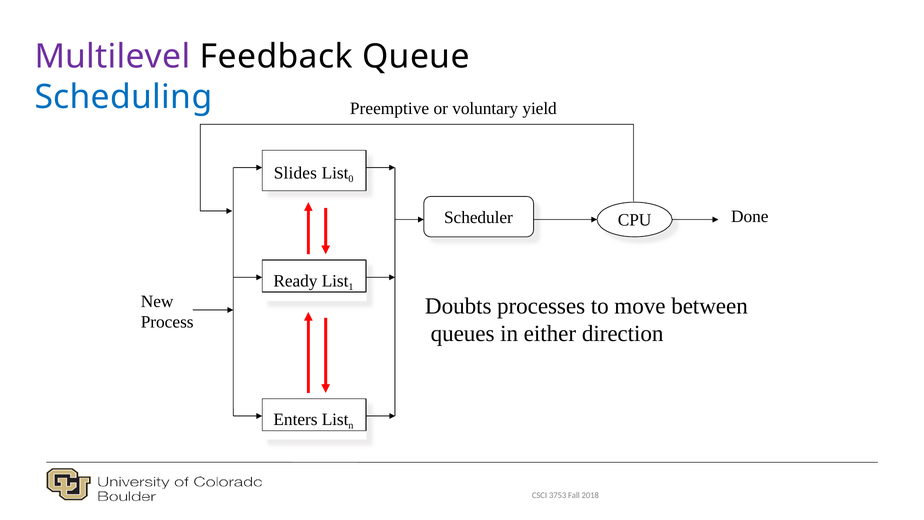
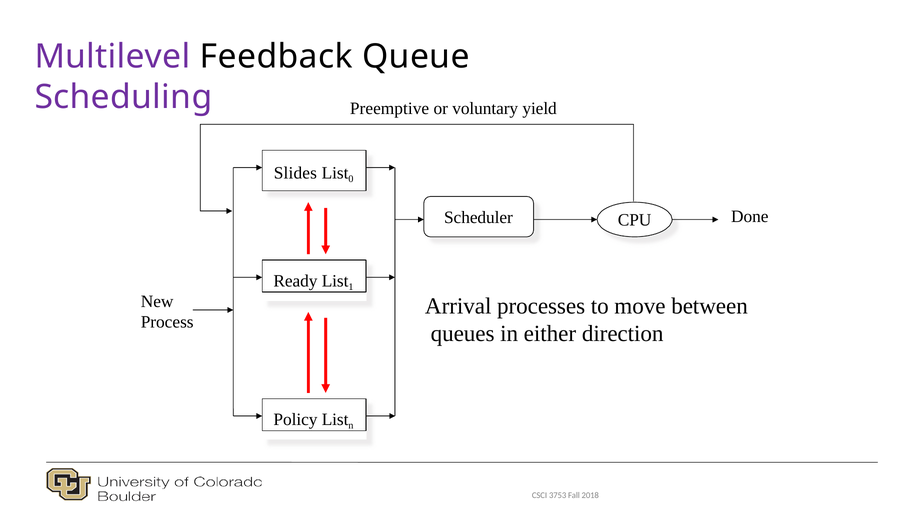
Scheduling colour: blue -> purple (123, 97)
Doubts: Doubts -> Arrival (458, 306)
Enters: Enters -> Policy (295, 419)
